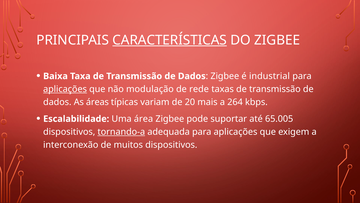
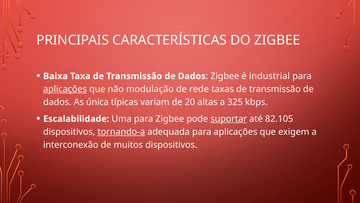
CARACTERÍSTICAS underline: present -> none (170, 40)
áreas: áreas -> única (97, 102)
mais: mais -> altas (207, 102)
264: 264 -> 325 (235, 102)
Uma área: área -> para (144, 119)
suportar underline: none -> present (229, 119)
65.005: 65.005 -> 82.105 (279, 119)
